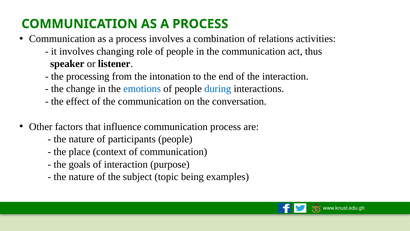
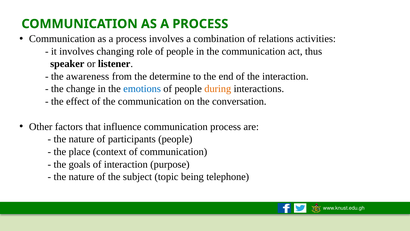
processing: processing -> awareness (88, 76)
intonation: intonation -> determine (170, 76)
during colour: blue -> orange (218, 89)
examples: examples -> telephone (228, 177)
